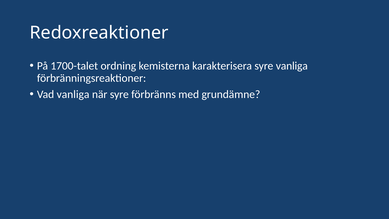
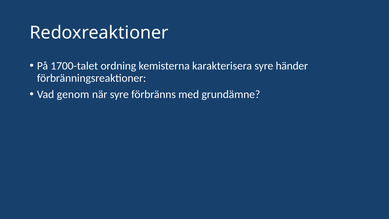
syre vanliga: vanliga -> händer (292, 66)
Vad vanliga: vanliga -> genom (73, 94)
